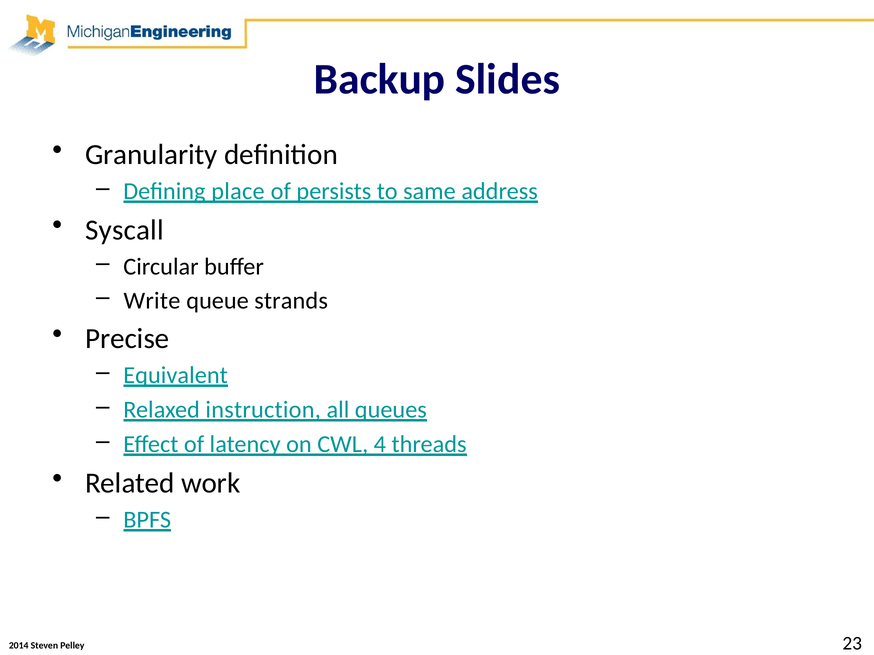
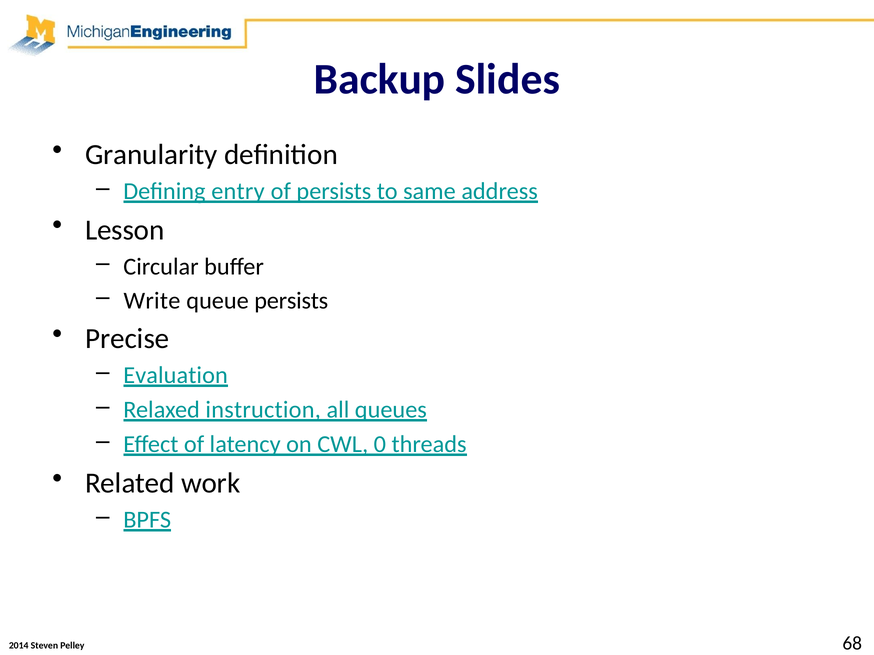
place: place -> entry (238, 191)
Syscall: Syscall -> Lesson (125, 230)
queue strands: strands -> persists (291, 301)
Equivalent: Equivalent -> Evaluation (176, 376)
4: 4 -> 0 (380, 445)
23: 23 -> 68 (852, 644)
